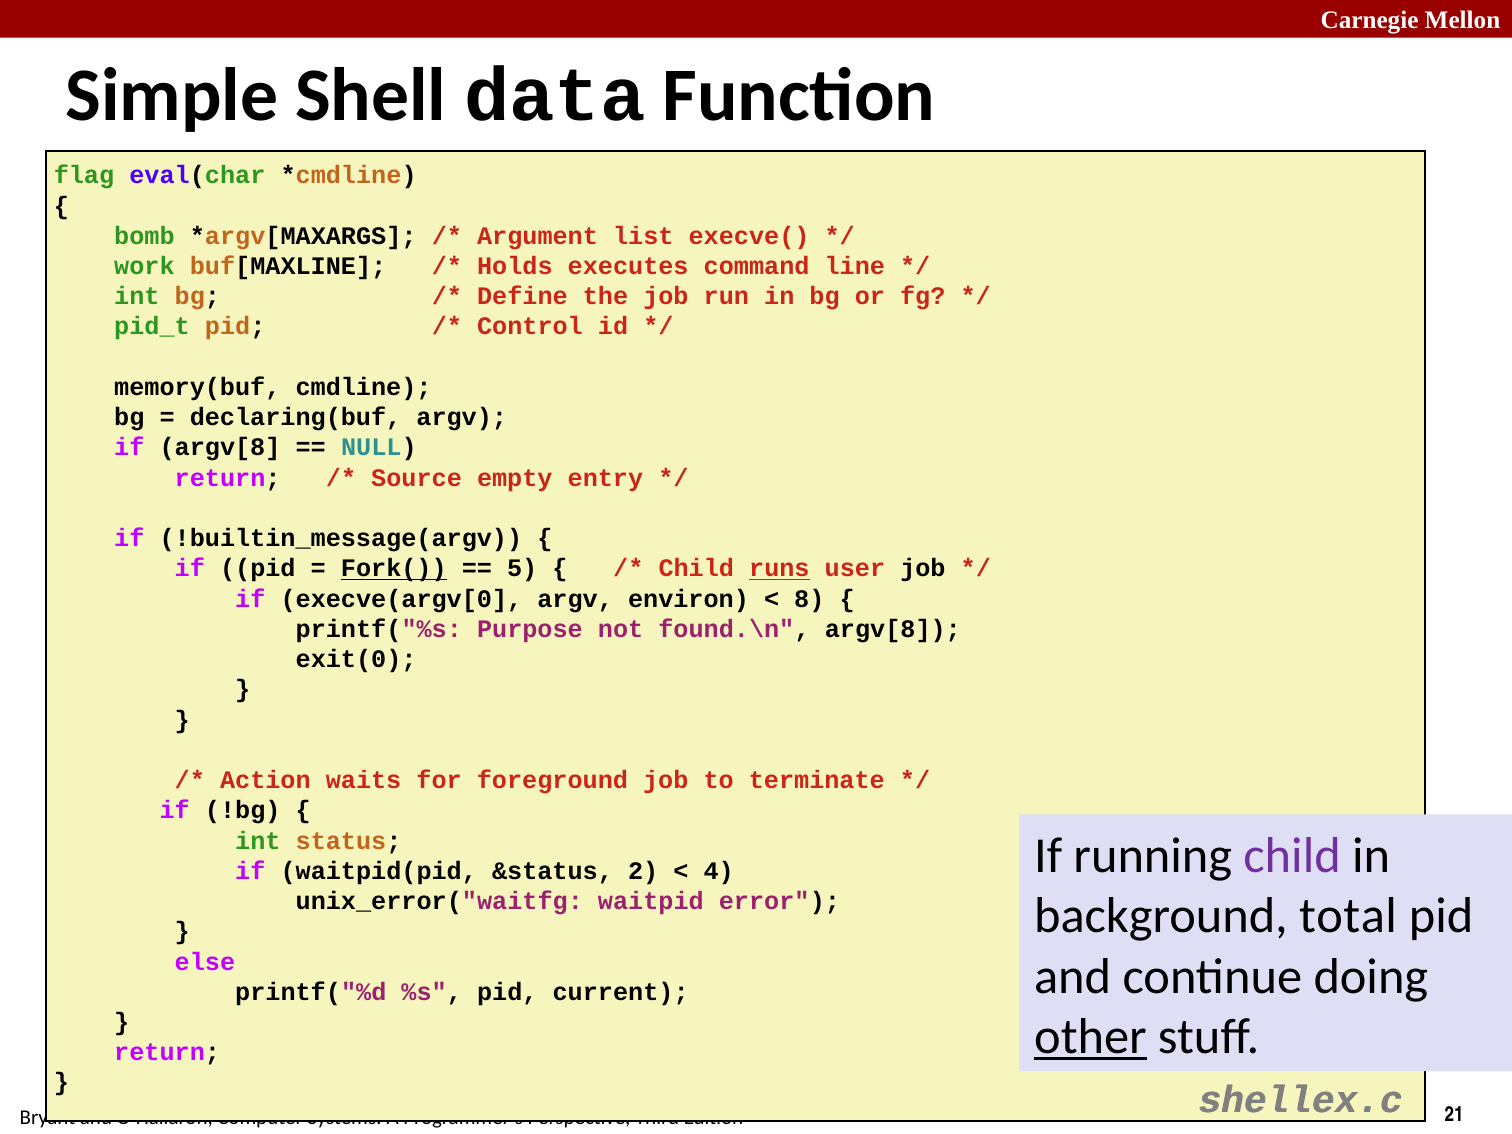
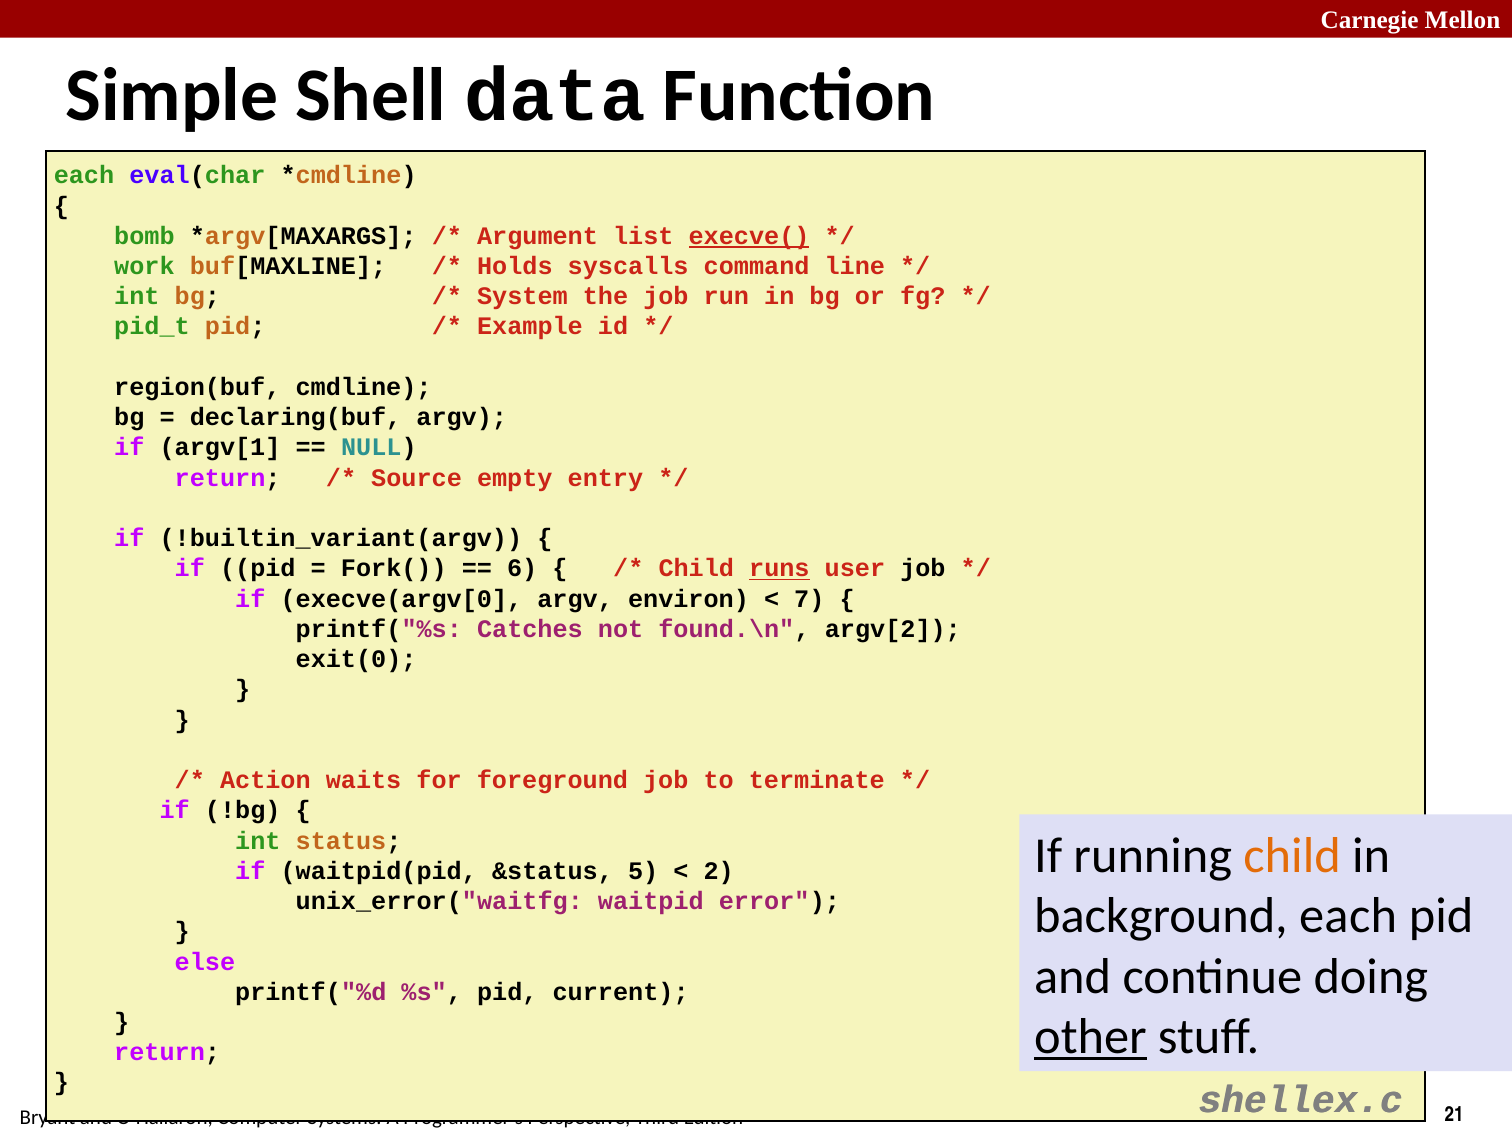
flag: flag -> each (84, 175)
execve( underline: none -> present (749, 236)
executes: executes -> syscalls (628, 266)
Define: Define -> System (522, 296)
Control: Control -> Example (530, 327)
memory(buf: memory(buf -> region(buf (197, 387)
if argv[8: argv[8 -> argv[1 (220, 448)
!builtin_message(argv: !builtin_message(argv -> !builtin_variant(argv (341, 538)
Fork( underline: present -> none (394, 569)
5: 5 -> 6 (522, 569)
8: 8 -> 7 (809, 599)
Purpose: Purpose -> Catches (530, 629)
found.\n argv[8: argv[8 -> argv[2 (893, 629)
child colour: purple -> orange (1292, 856)
2: 2 -> 5 (643, 871)
4: 4 -> 2 (719, 871)
background total: total -> each (1348, 916)
